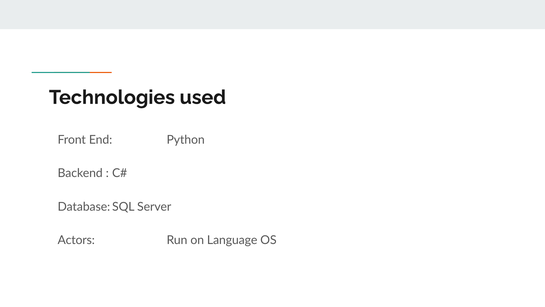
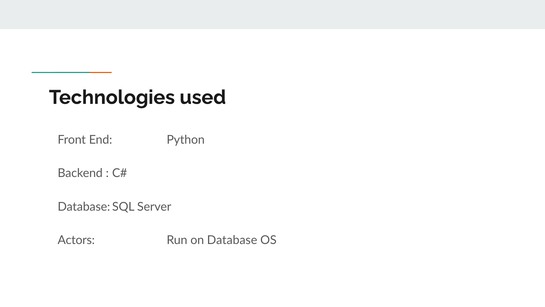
Language: Language -> Database (232, 240)
